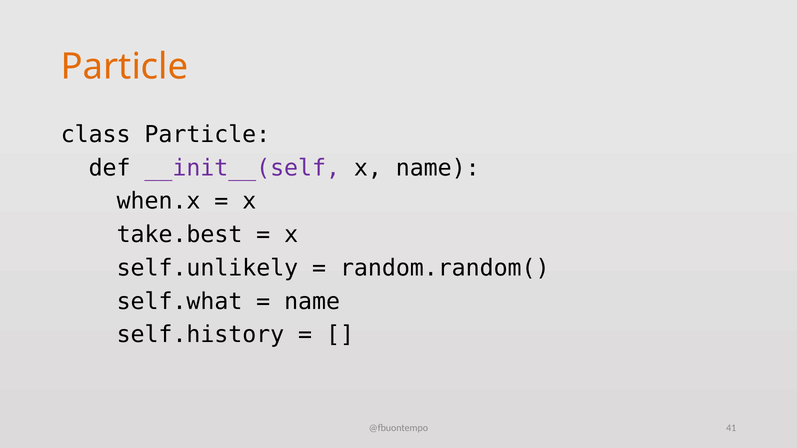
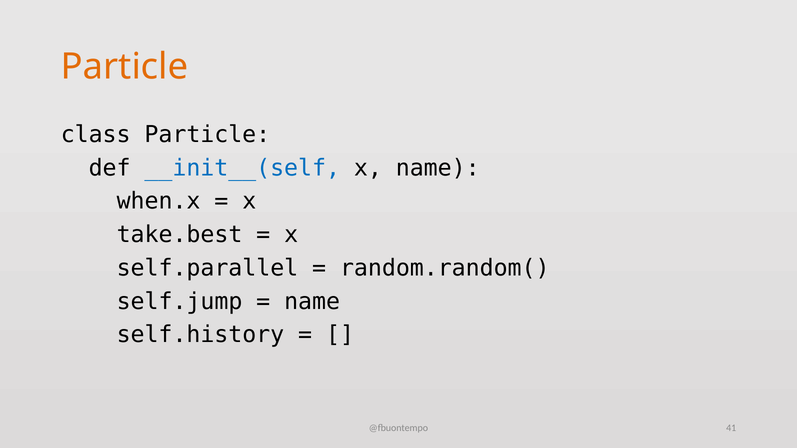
__init__(self colour: purple -> blue (242, 168)
self.unlikely: self.unlikely -> self.parallel (207, 268)
self.what: self.what -> self.jump (180, 302)
